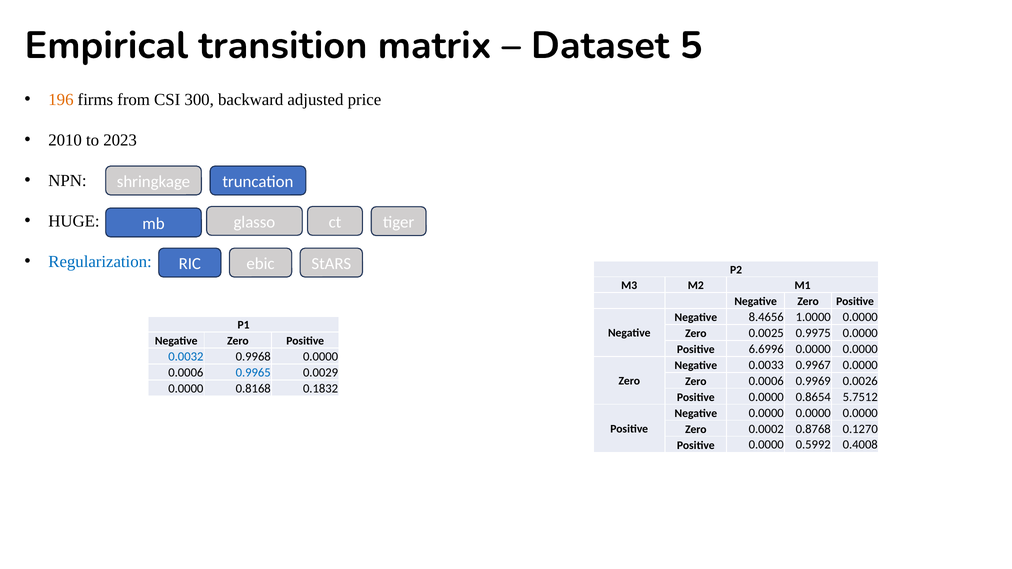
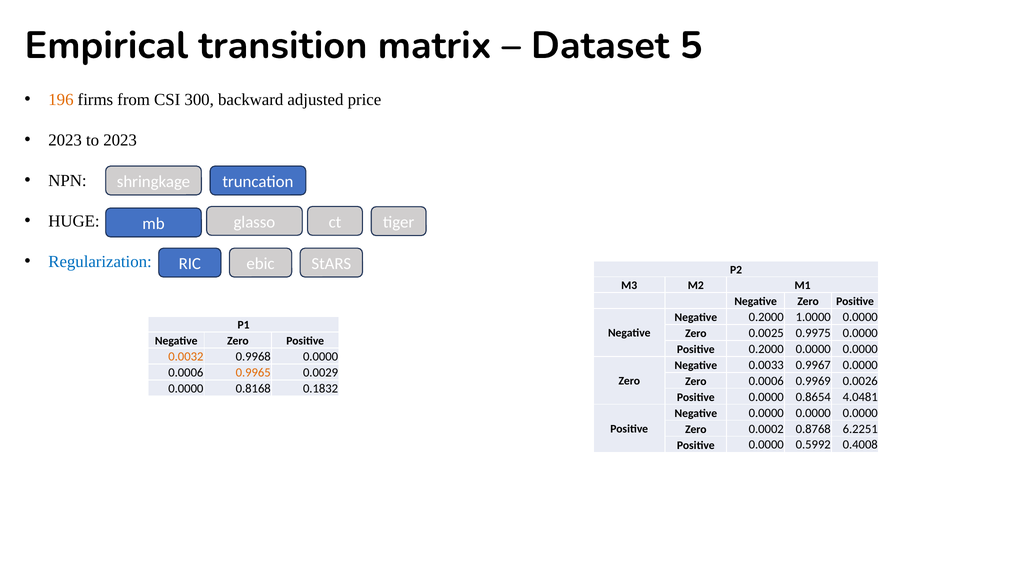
2010: 2010 -> 2023 (65, 140)
Negative 8.4656: 8.4656 -> 0.2000 (766, 317)
Positive 6.6996: 6.6996 -> 0.2000 (766, 349)
0.0032 colour: blue -> orange (186, 357)
0.9965 colour: blue -> orange (253, 373)
5.7512: 5.7512 -> 4.0481 (860, 397)
0.1270: 0.1270 -> 6.2251 (860, 429)
